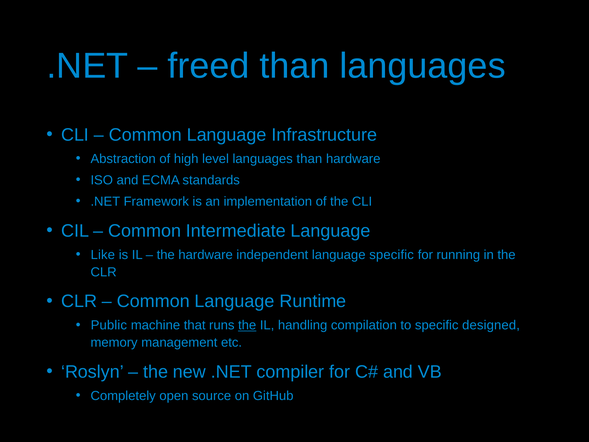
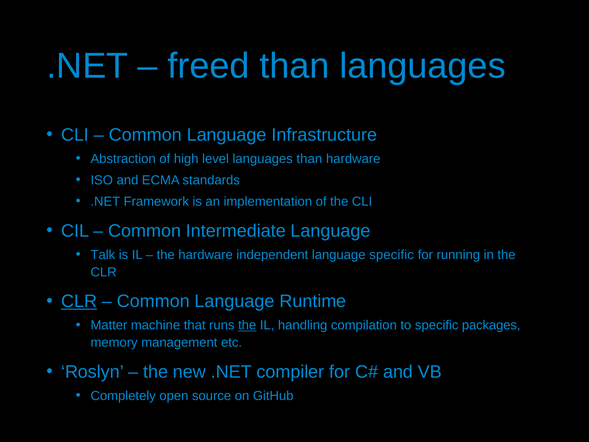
Like: Like -> Talk (103, 255)
CLR underline: none -> present (79, 301)
Public: Public -> Matter (109, 325)
designed: designed -> packages (491, 325)
